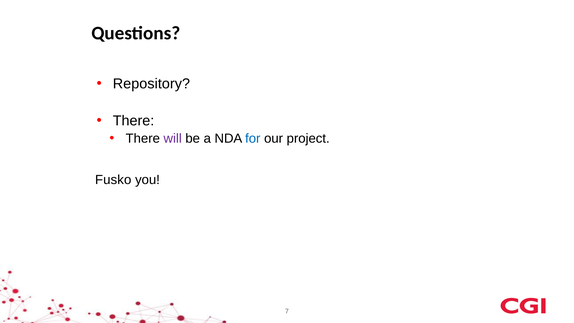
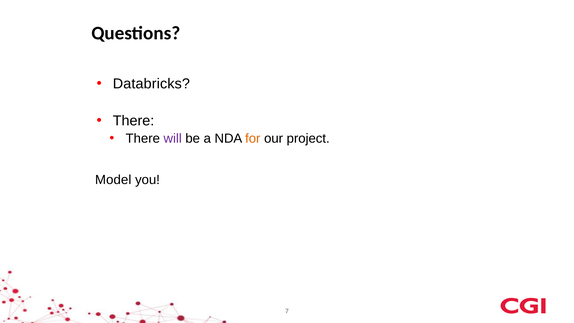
Repository: Repository -> Databricks (151, 84)
for colour: blue -> orange (253, 138)
Fusko: Fusko -> Model (113, 180)
